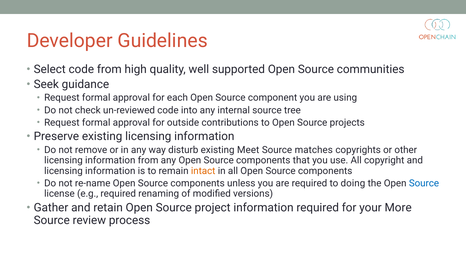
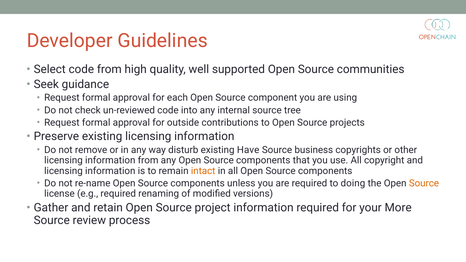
Meet: Meet -> Have (248, 150)
matches: matches -> business (314, 150)
Source colour: blue -> orange (424, 183)
